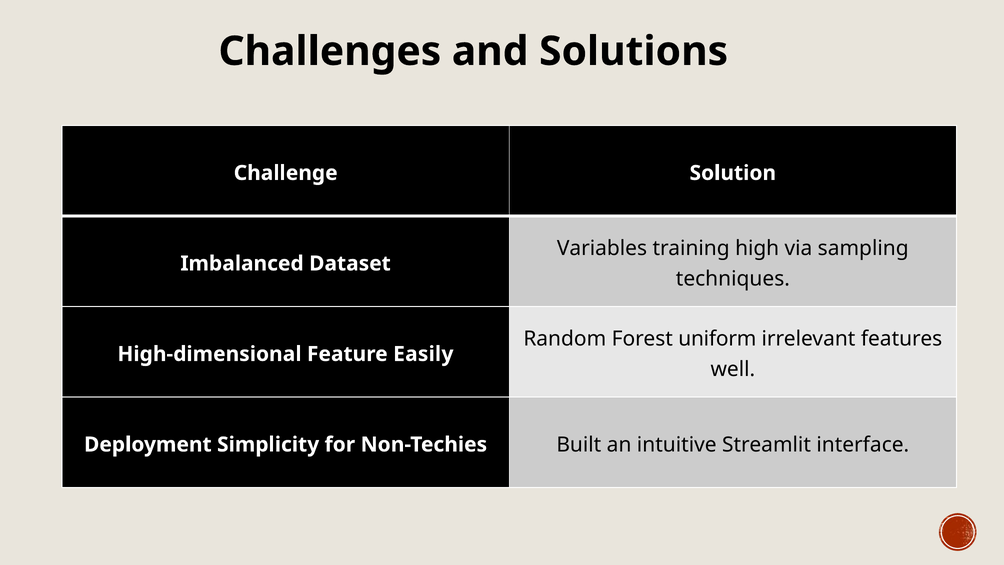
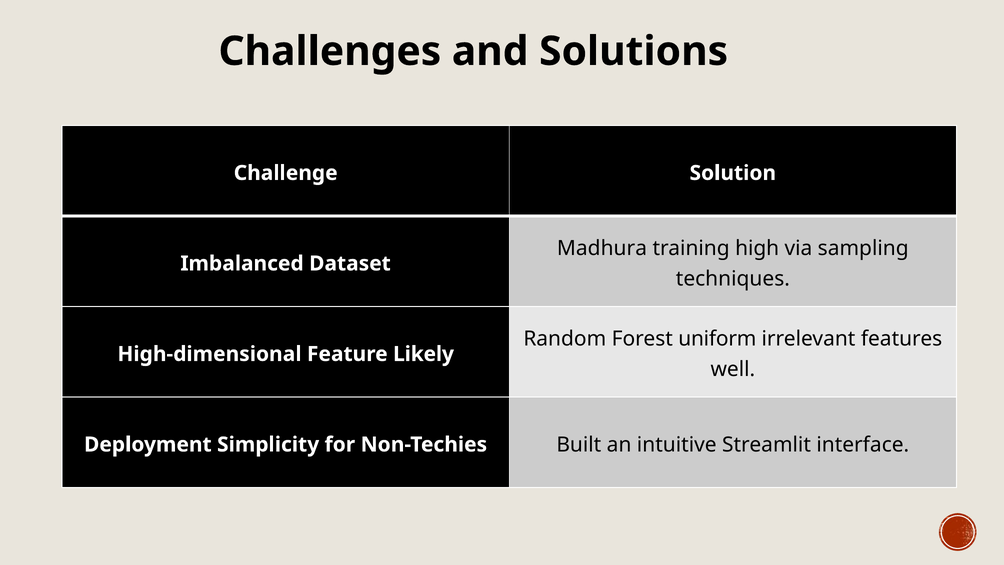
Variables: Variables -> Madhura (602, 248)
Easily: Easily -> Likely (424, 354)
